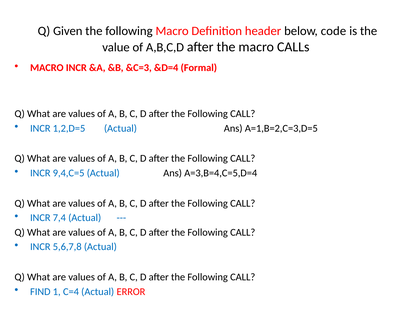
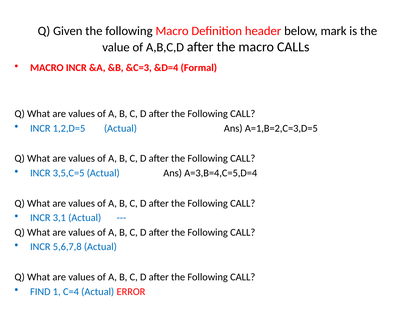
code: code -> mark (334, 31)
9,4,C=5: 9,4,C=5 -> 3,5,C=5 (69, 173)
7,4: 7,4 -> 3,1 (59, 218)
